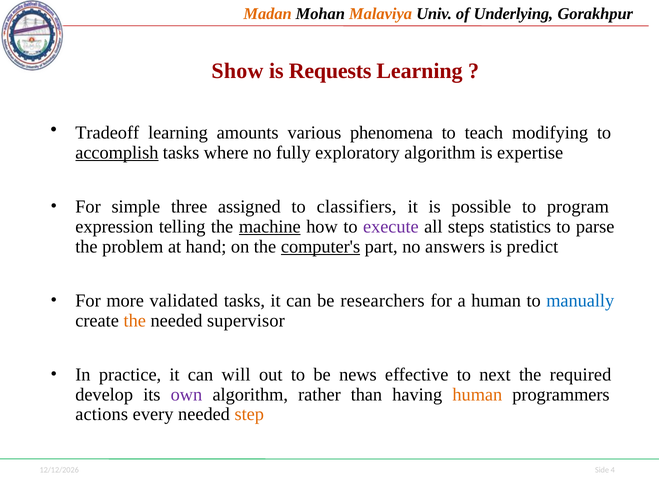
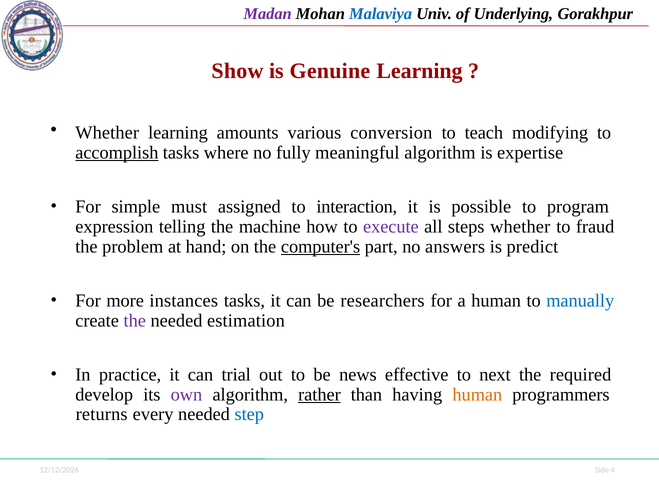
Madan colour: orange -> purple (268, 14)
Malaviya colour: orange -> blue (381, 14)
Requests: Requests -> Genuine (330, 71)
Tradeoff: Tradeoff -> Whether (107, 133)
phenomena: phenomena -> conversion (391, 133)
exploratory: exploratory -> meaningful (357, 152)
three: three -> must (189, 207)
classifiers: classifiers -> interaction (357, 207)
machine underline: present -> none (270, 226)
steps statistics: statistics -> whether (520, 226)
parse: parse -> fraud (595, 226)
validated: validated -> instances (184, 300)
the colour: orange -> purple (135, 320)
supervisor: supervisor -> estimation (246, 320)
will: will -> trial (236, 374)
rather underline: none -> present (319, 394)
actions: actions -> returns (102, 414)
step colour: orange -> blue (249, 414)
